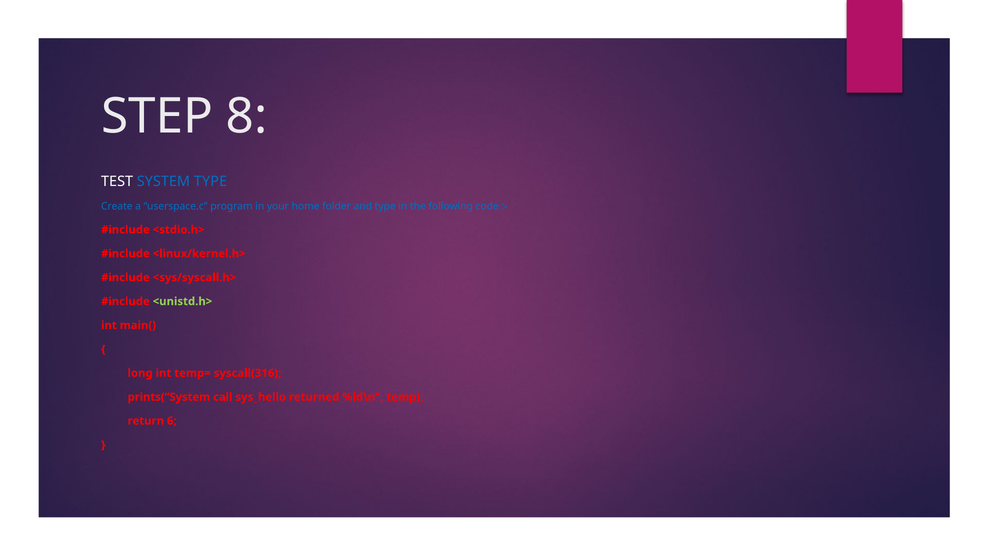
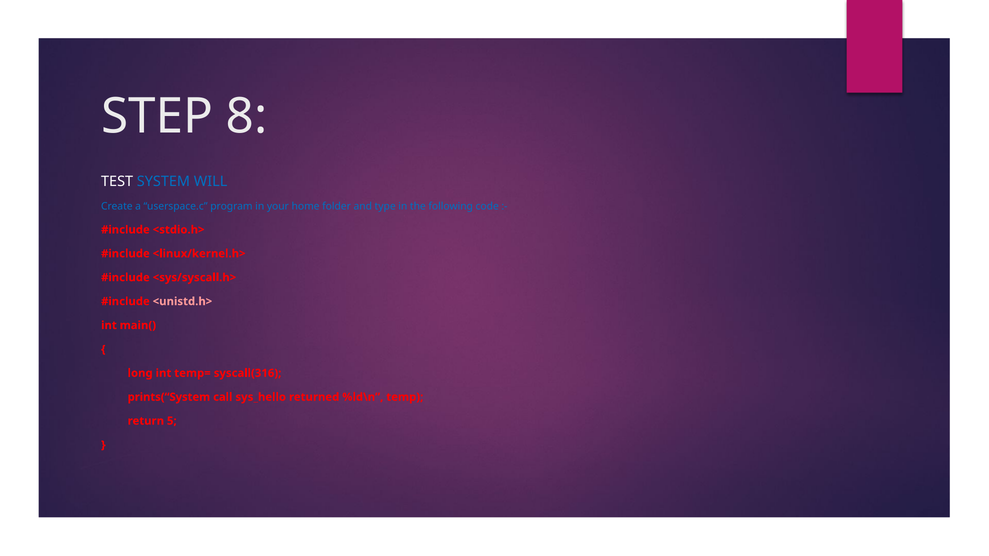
SYSTEM TYPE: TYPE -> WILL (211, 182)
<unistd.h> colour: light green -> pink (182, 302)
6: 6 -> 5 (172, 421)
